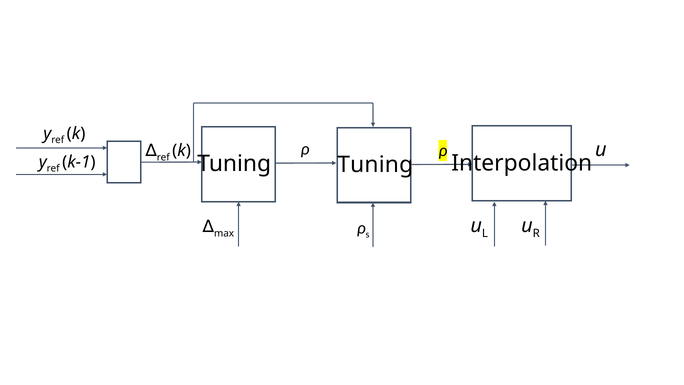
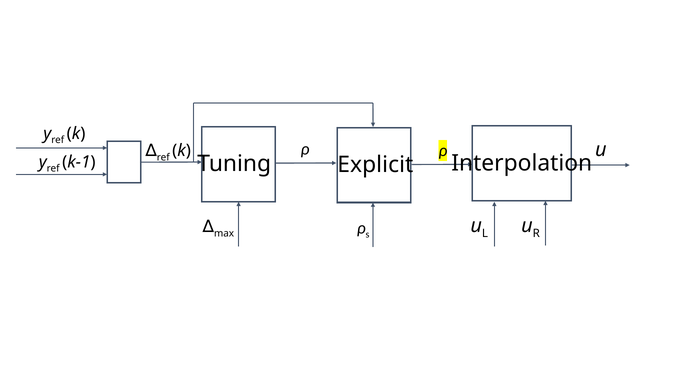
Tuning: Tuning -> Explicit (375, 164)
